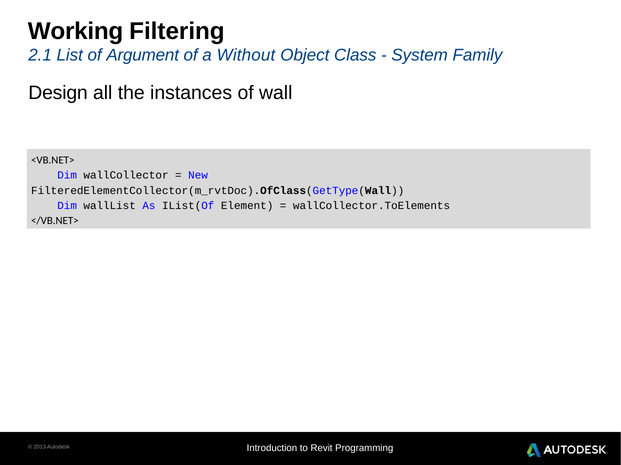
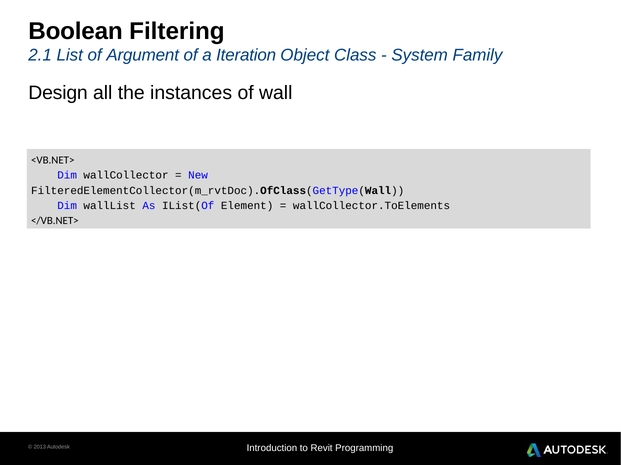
Working: Working -> Boolean (76, 31)
Without: Without -> Iteration (246, 55)
